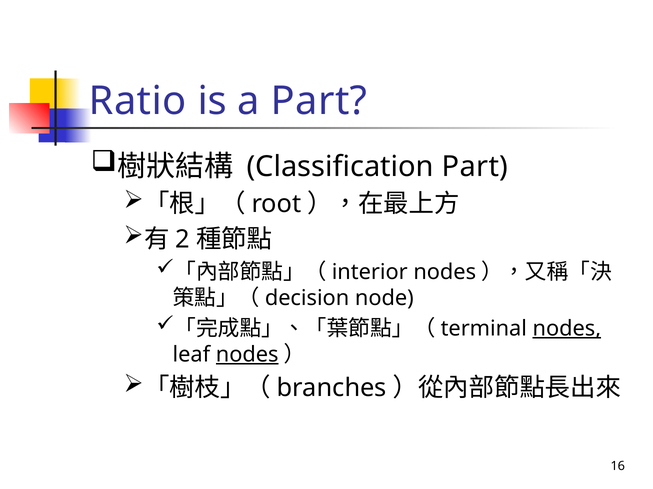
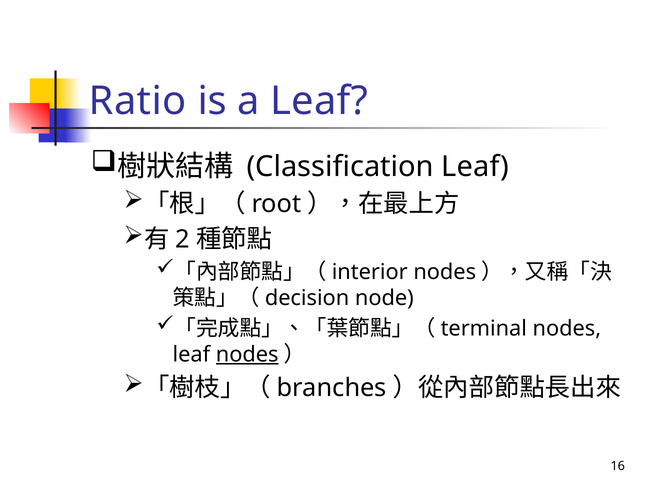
a Part: Part -> Leaf (319, 101)
Classification Part: Part -> Leaf (475, 167)
nodes underline: present -> none (567, 329)
